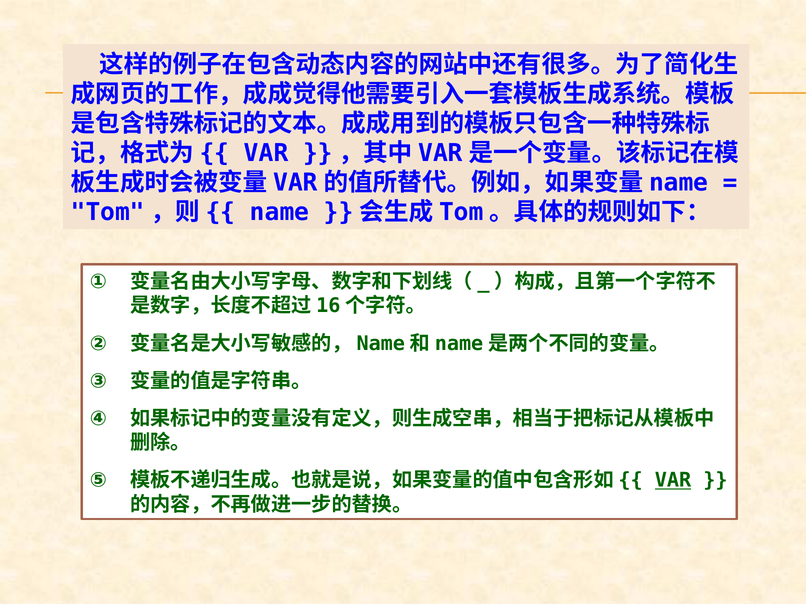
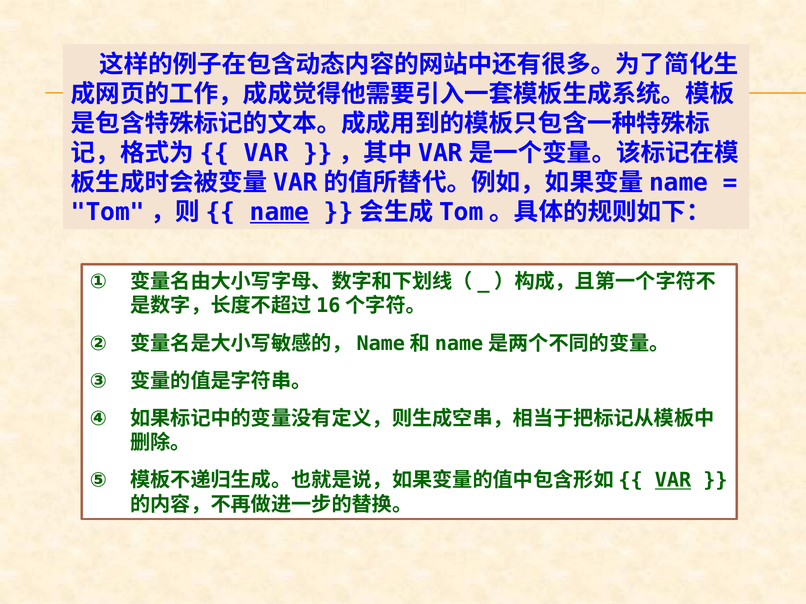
name underline: none -> present (280, 212)
